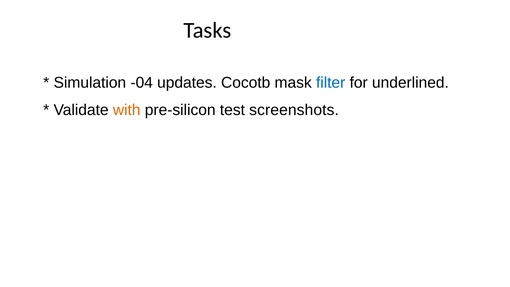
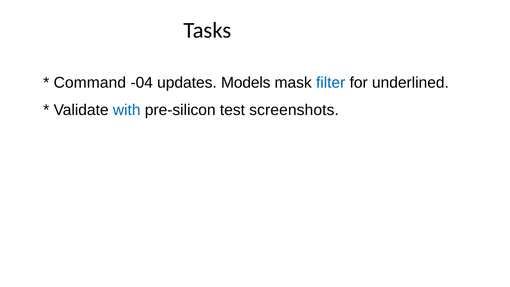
Simulation: Simulation -> Command (90, 83)
Cocotb: Cocotb -> Models (246, 83)
with colour: orange -> blue (127, 110)
